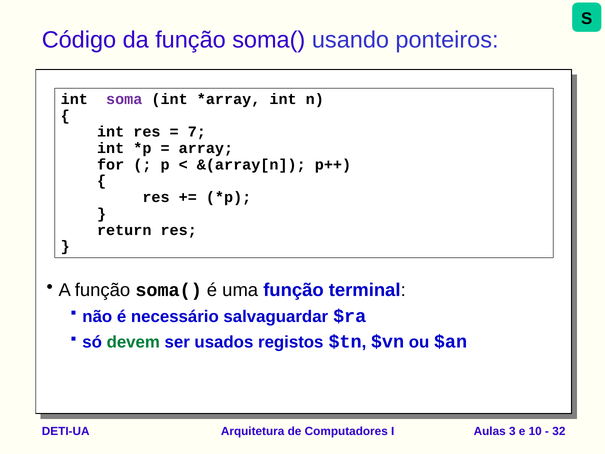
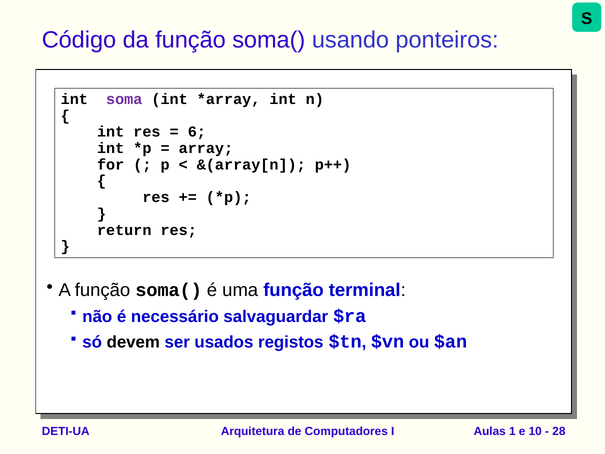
7: 7 -> 6 (197, 132)
devem colour: green -> black (133, 342)
3: 3 -> 1 (512, 431)
32: 32 -> 28 (559, 431)
